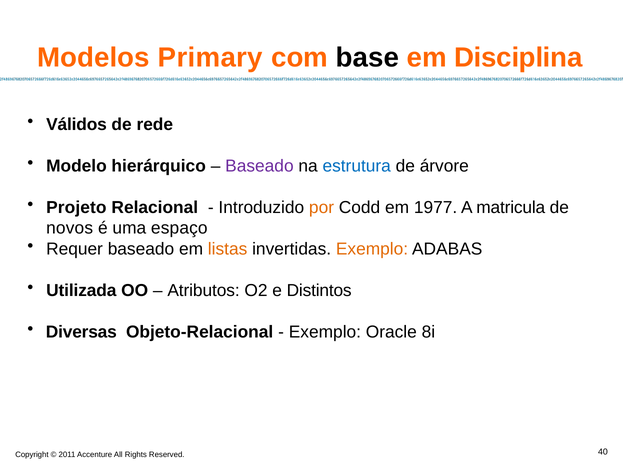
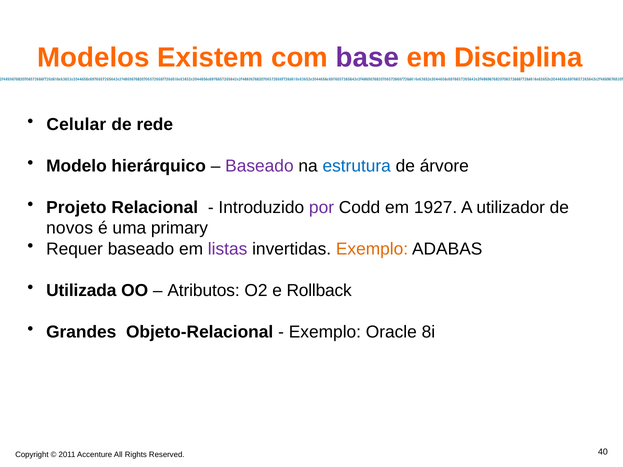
Primary: Primary -> Existem (210, 58)
base colour: black -> purple (367, 58)
Válidos: Válidos -> Celular (76, 124)
por colour: orange -> purple (322, 208)
1977: 1977 -> 1927 (436, 208)
matricula: matricula -> utilizador (511, 208)
espaço: espaço -> primary (179, 228)
listas colour: orange -> purple (228, 249)
Distintos: Distintos -> Rollback (319, 291)
Diversas: Diversas -> Grandes (81, 332)
